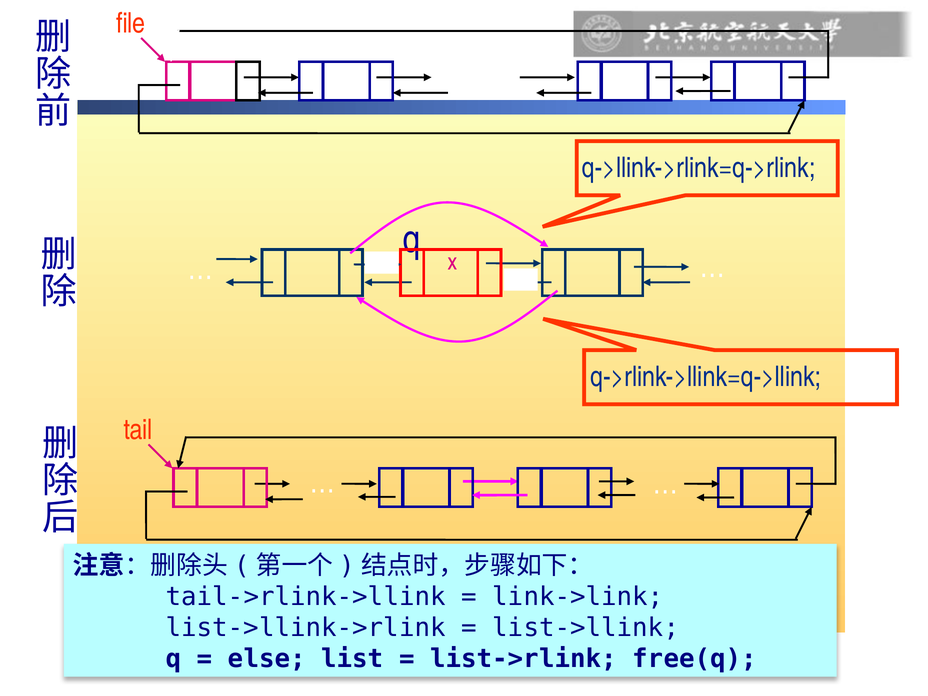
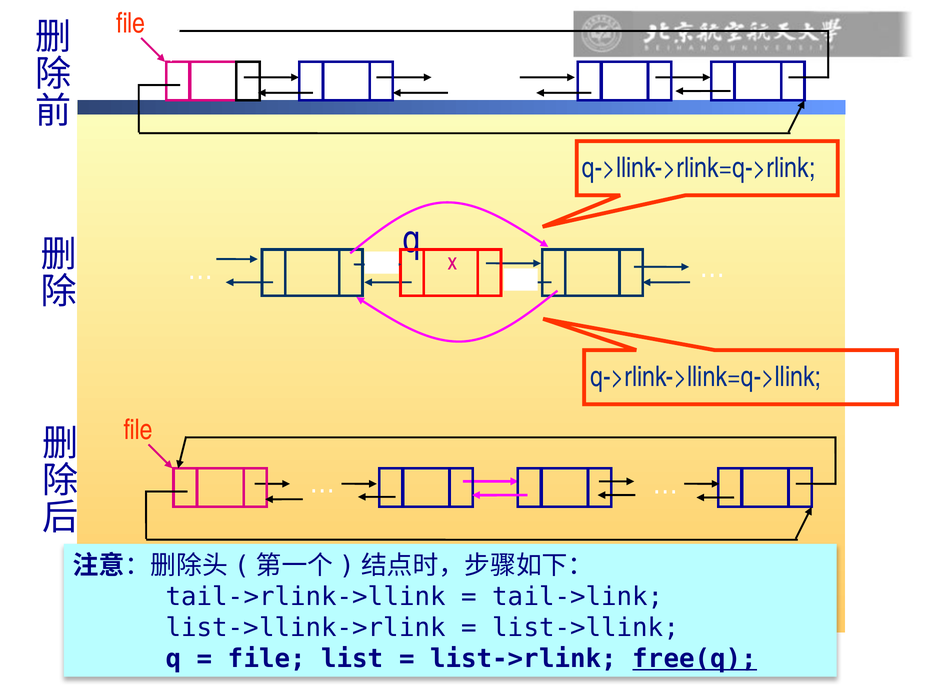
tail: tail -> file (138, 430)
link->link: link->link -> tail->link (578, 597)
else: else -> file (267, 659)
free(q underline: none -> present (695, 659)
